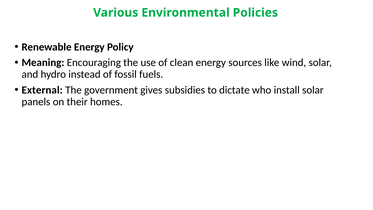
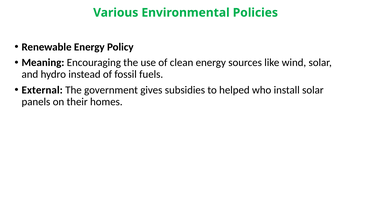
dictate: dictate -> helped (234, 90)
